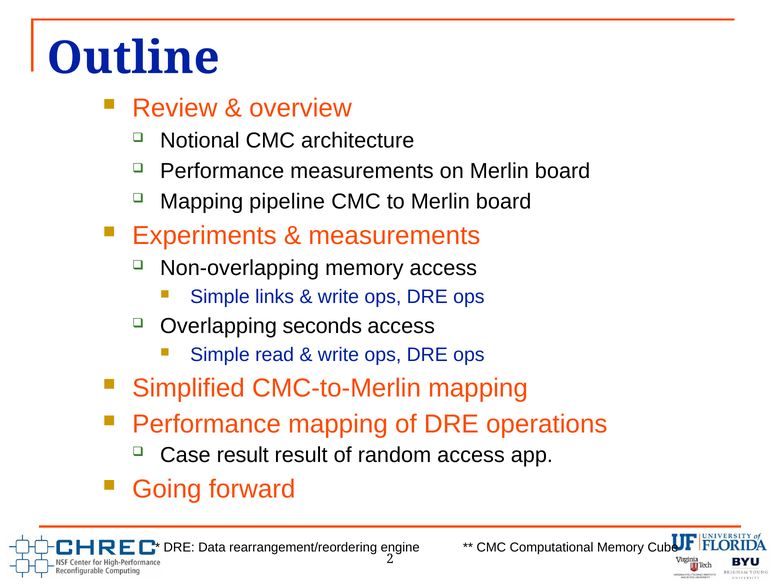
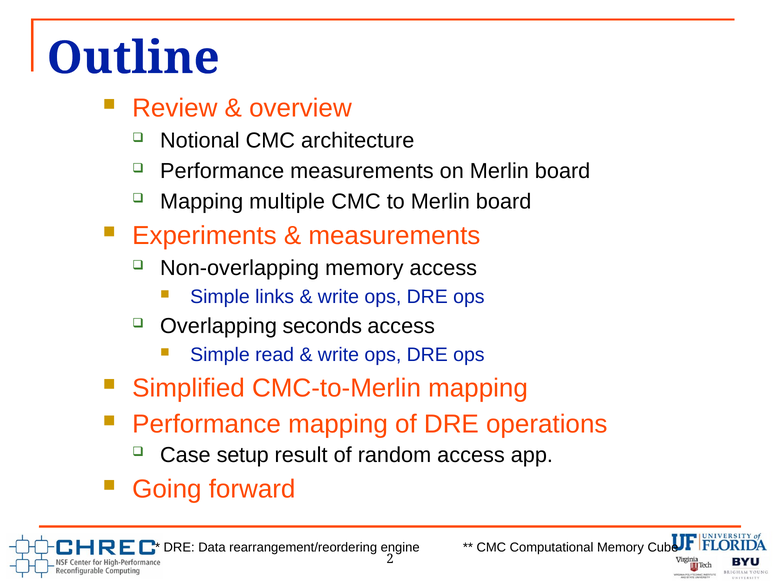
pipeline: pipeline -> multiple (287, 201)
Case result: result -> setup (243, 455)
